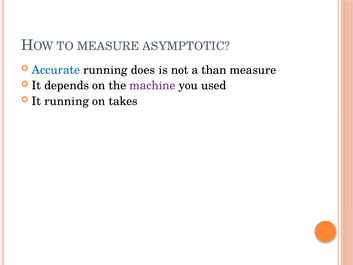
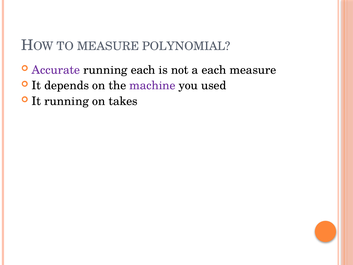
ASYMPTOTIC: ASYMPTOTIC -> POLYNOMIAL (186, 46)
Accurate colour: blue -> purple (56, 70)
running does: does -> each (143, 70)
a than: than -> each (214, 70)
